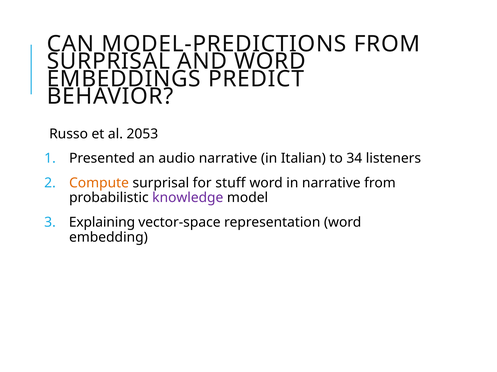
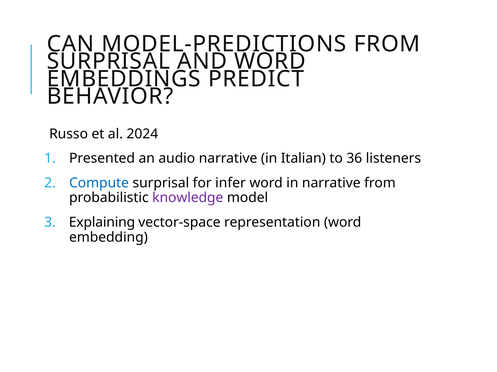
2053: 2053 -> 2024 (142, 134)
34: 34 -> 36 (354, 159)
Compute colour: orange -> blue (99, 183)
stuff: stuff -> infer (231, 183)
